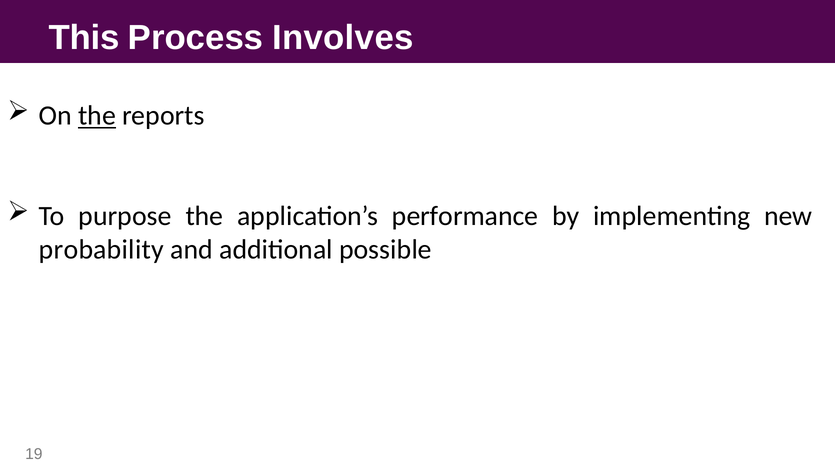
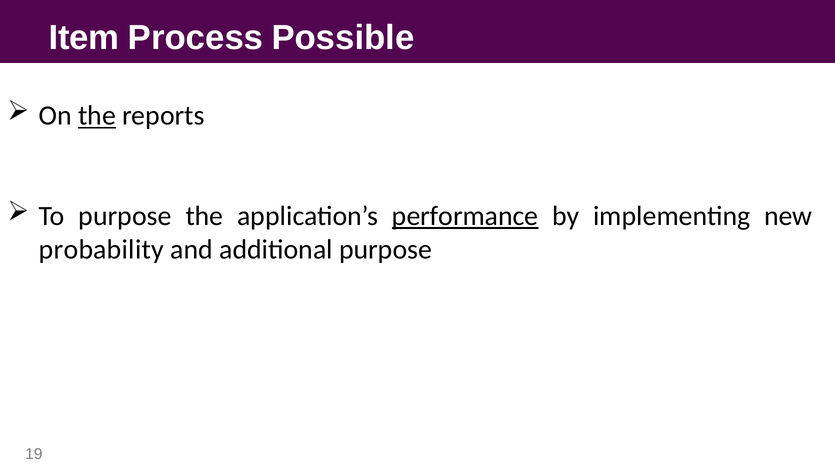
This: This -> Item (84, 38)
Involves: Involves -> Possible (343, 38)
performance underline: none -> present (465, 216)
additional possible: possible -> purpose (385, 249)
